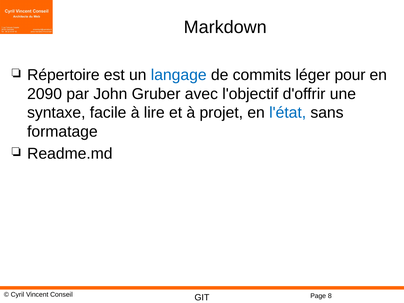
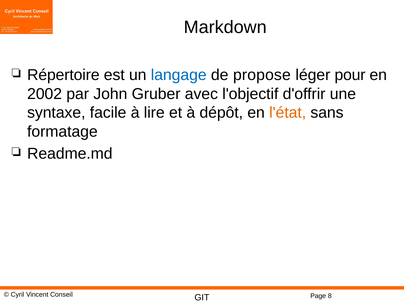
commits: commits -> propose (262, 75)
2090: 2090 -> 2002 (45, 94)
projet: projet -> dépôt (221, 113)
l'état colour: blue -> orange (288, 113)
